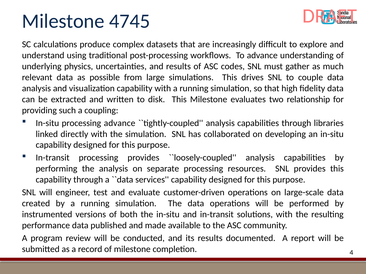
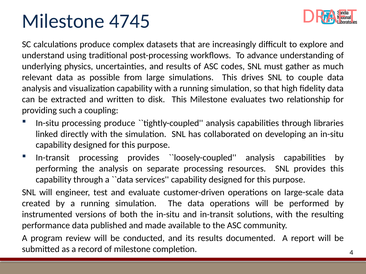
processing advance: advance -> produce (120, 123)
